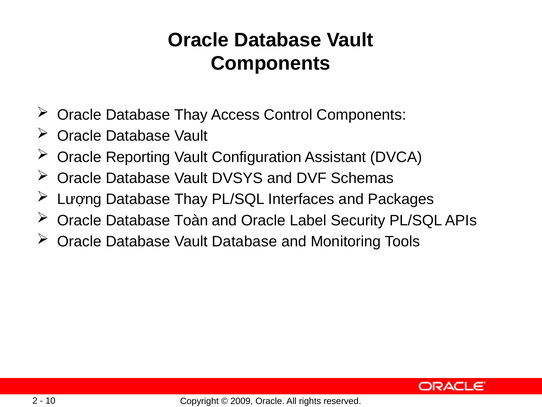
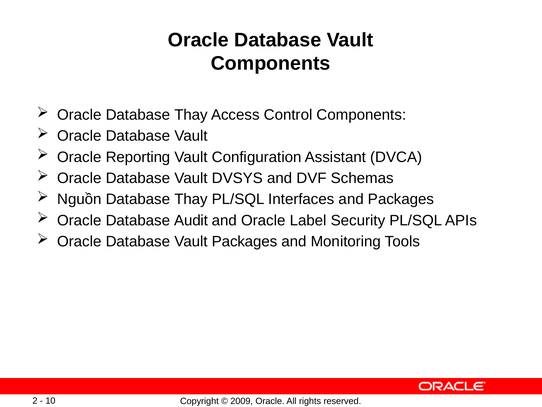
Lượng: Lượng -> Nguồn (79, 199)
Toàn: Toàn -> Audit (191, 220)
Vault Database: Database -> Packages (245, 241)
